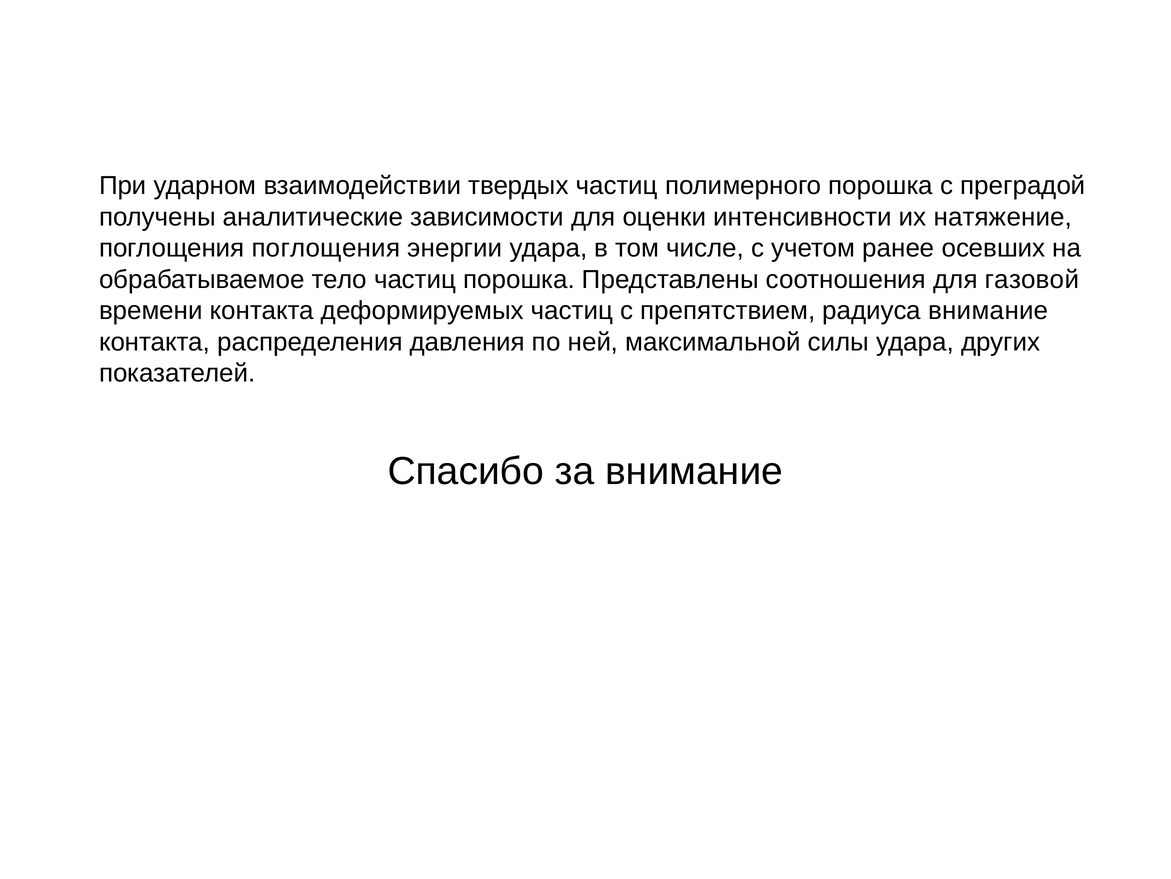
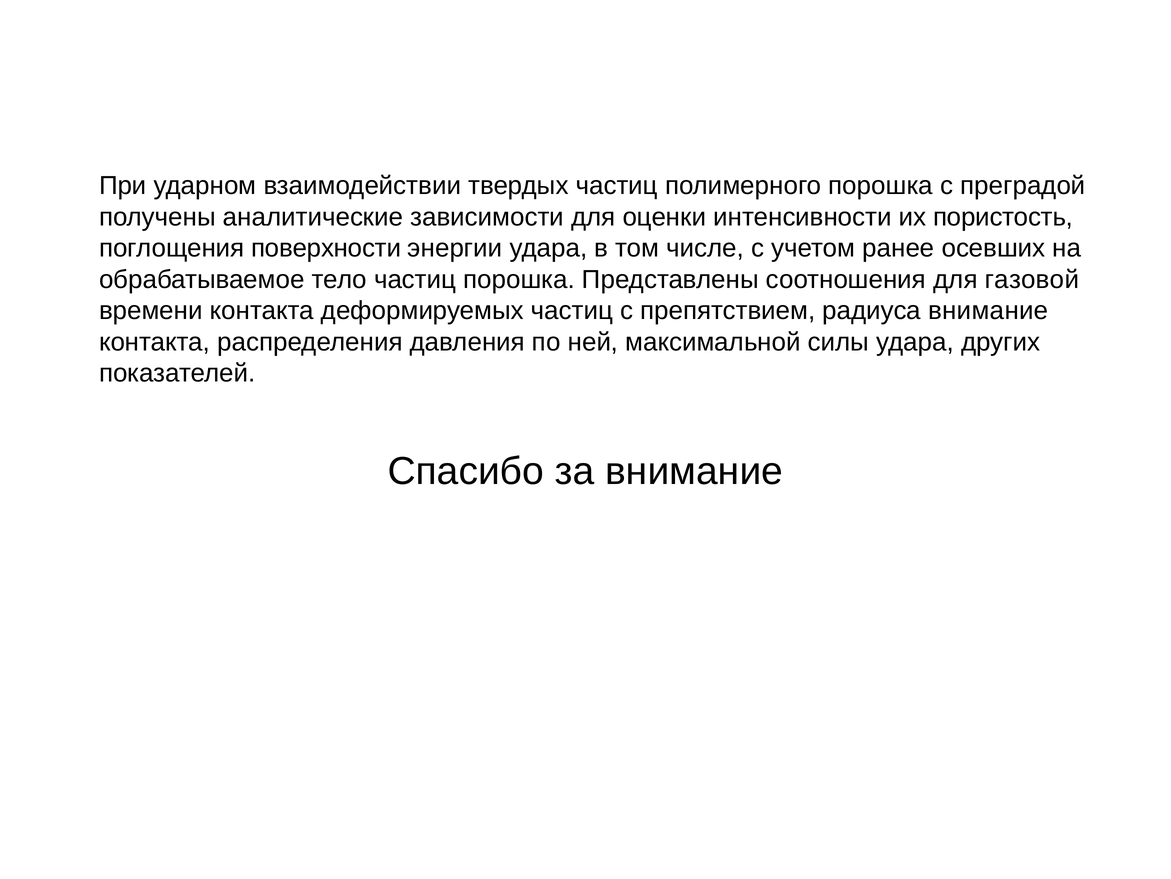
натяжение: натяжение -> пористость (1003, 217)
поглощения поглощения: поглощения -> поверхности (326, 248)
